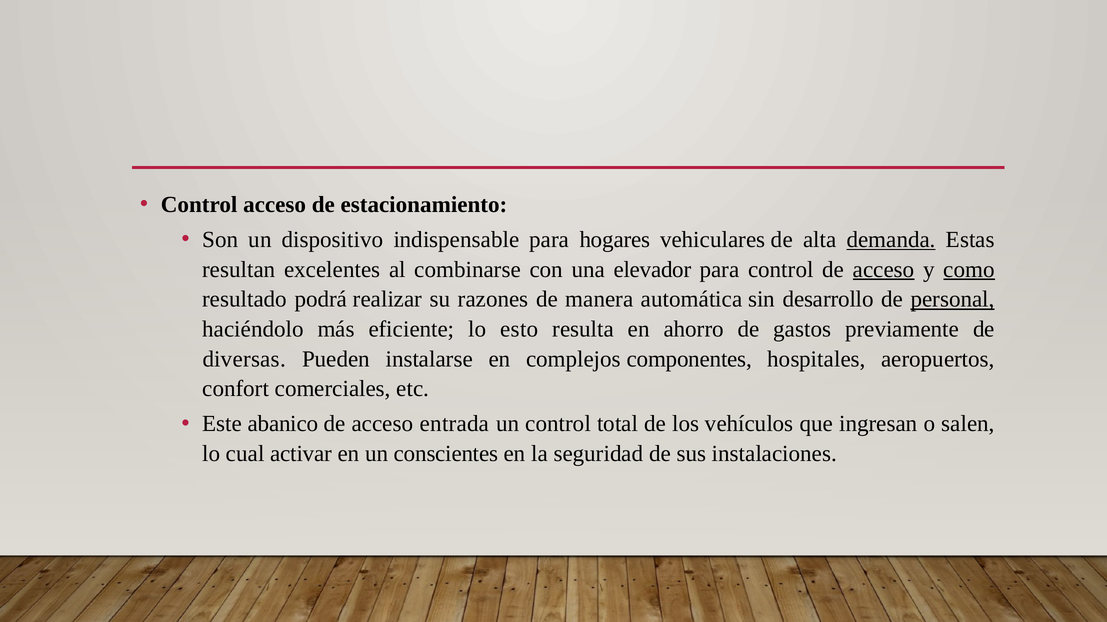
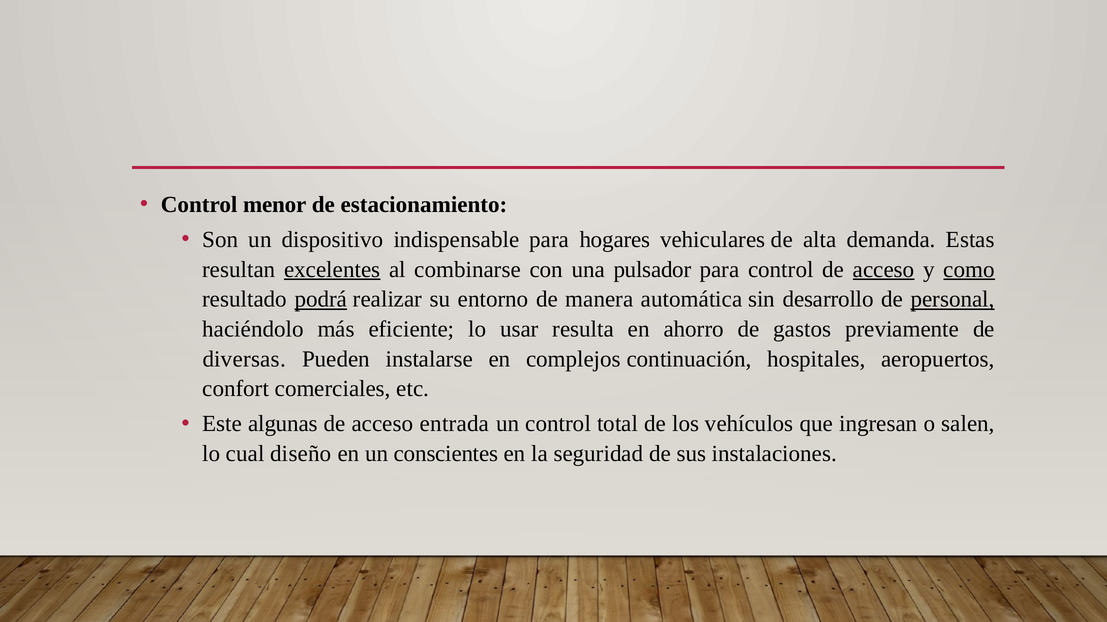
Control acceso: acceso -> menor (275, 205)
demanda underline: present -> none (891, 240)
excelentes underline: none -> present (332, 270)
elevador: elevador -> pulsador (653, 270)
podrá underline: none -> present (321, 300)
razones: razones -> entorno (493, 300)
esto: esto -> usar (519, 329)
componentes: componentes -> continuación (689, 359)
abanico: abanico -> algunas (283, 424)
activar: activar -> diseño (301, 454)
